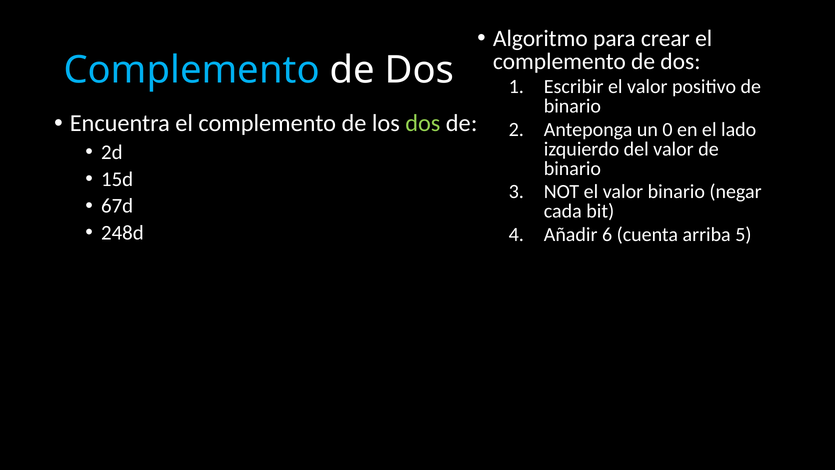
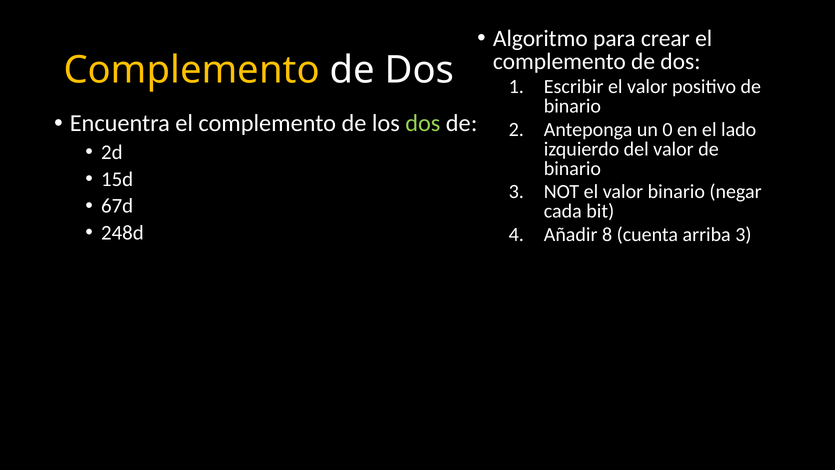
Complemento colour: light blue -> yellow (192, 70)
6: 6 -> 8 (607, 234)
arriba 5: 5 -> 3 (743, 234)
